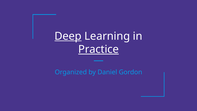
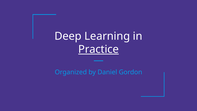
Deep underline: present -> none (68, 36)
